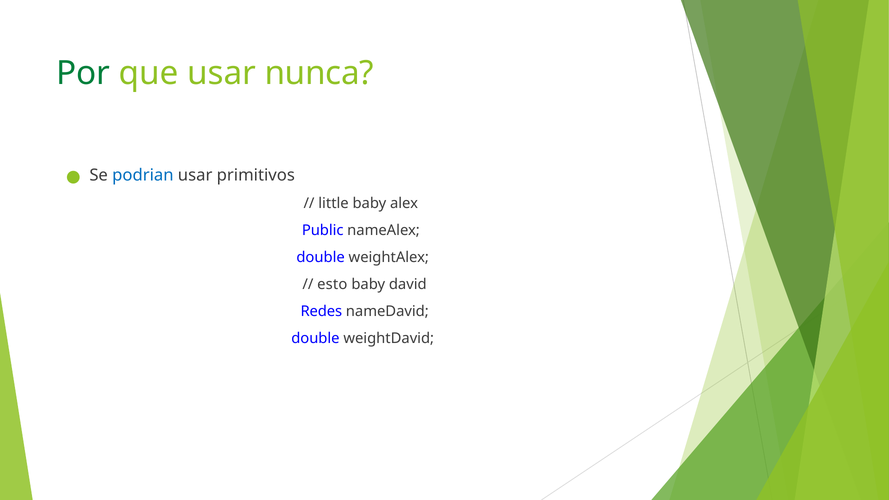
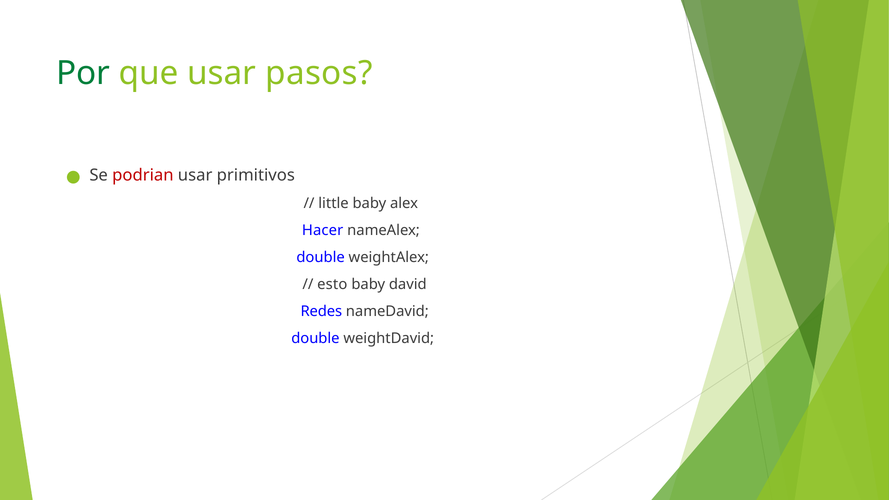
nunca: nunca -> pasos (319, 73)
podrian colour: blue -> red (143, 175)
Public: Public -> Hacer (323, 230)
